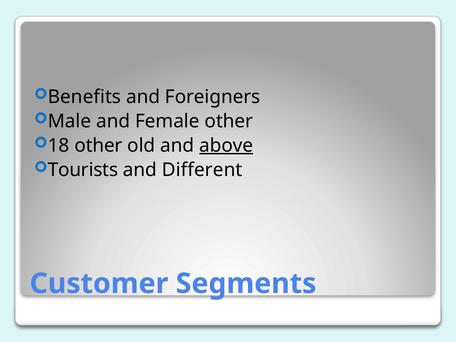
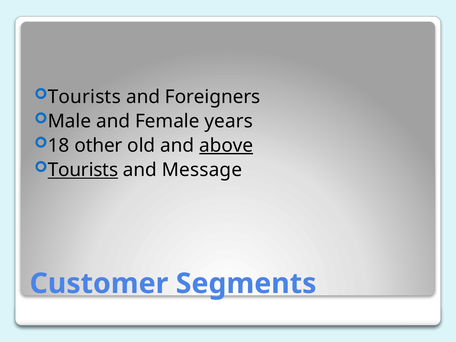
Benefits: Benefits -> Tourists (84, 97)
Female other: other -> years (229, 121)
Tourists underline: none -> present (83, 170)
Different: Different -> Message (202, 170)
